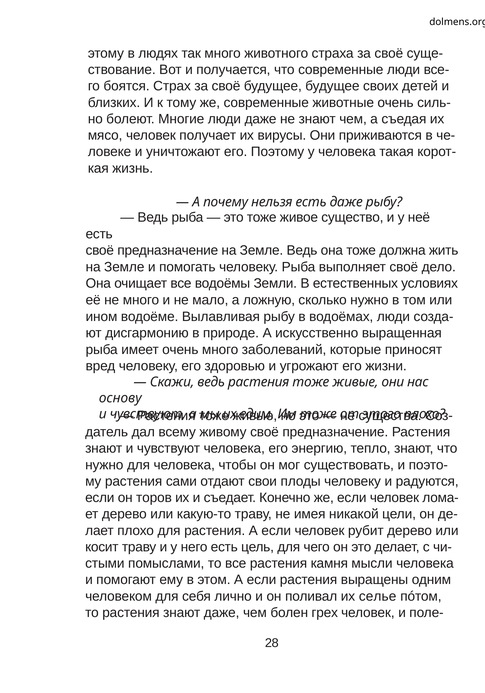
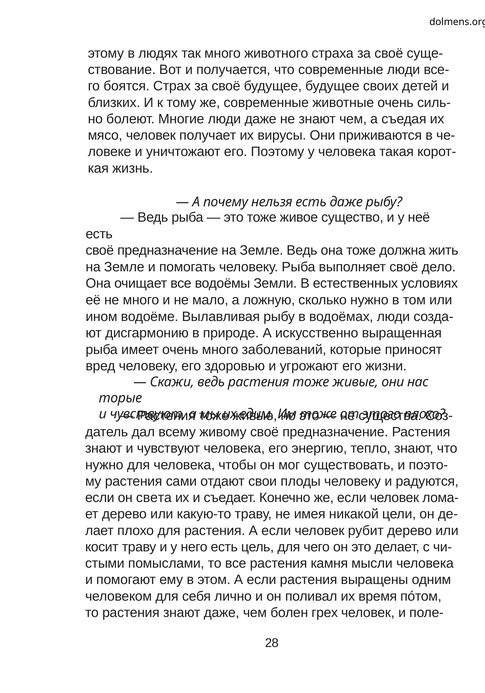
основу: основу -> торые (120, 398)
торов: торов -> света (154, 498)
селье: селье -> время (378, 596)
